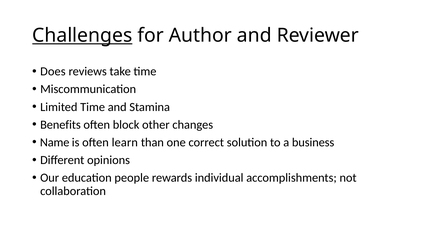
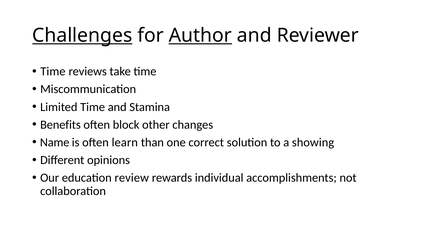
Author underline: none -> present (200, 36)
Does: Does -> Time (53, 71)
business: business -> showing (313, 142)
people: people -> review (132, 178)
